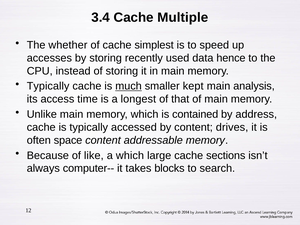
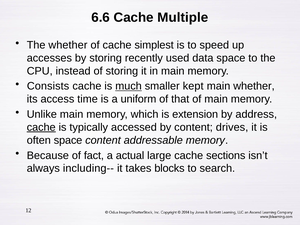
3.4: 3.4 -> 6.6 (101, 17)
data hence: hence -> space (231, 58)
Typically: Typically -> Consists (48, 86)
main analysis: analysis -> whether (254, 86)
longest: longest -> uniform (138, 99)
contained: contained -> extension (195, 114)
cache underline: none -> present (41, 127)
like: like -> fact (94, 155)
a which: which -> actual (130, 155)
computer--: computer-- -> including-- (88, 168)
